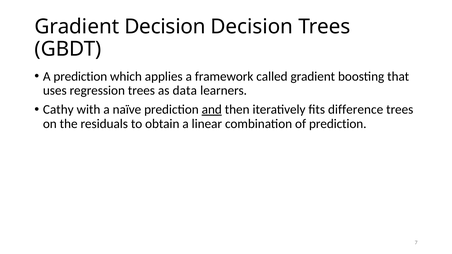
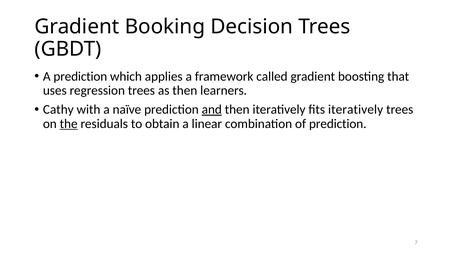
Gradient Decision: Decision -> Booking (165, 27)
as data: data -> then (185, 91)
fits difference: difference -> iteratively (356, 110)
the underline: none -> present (69, 124)
